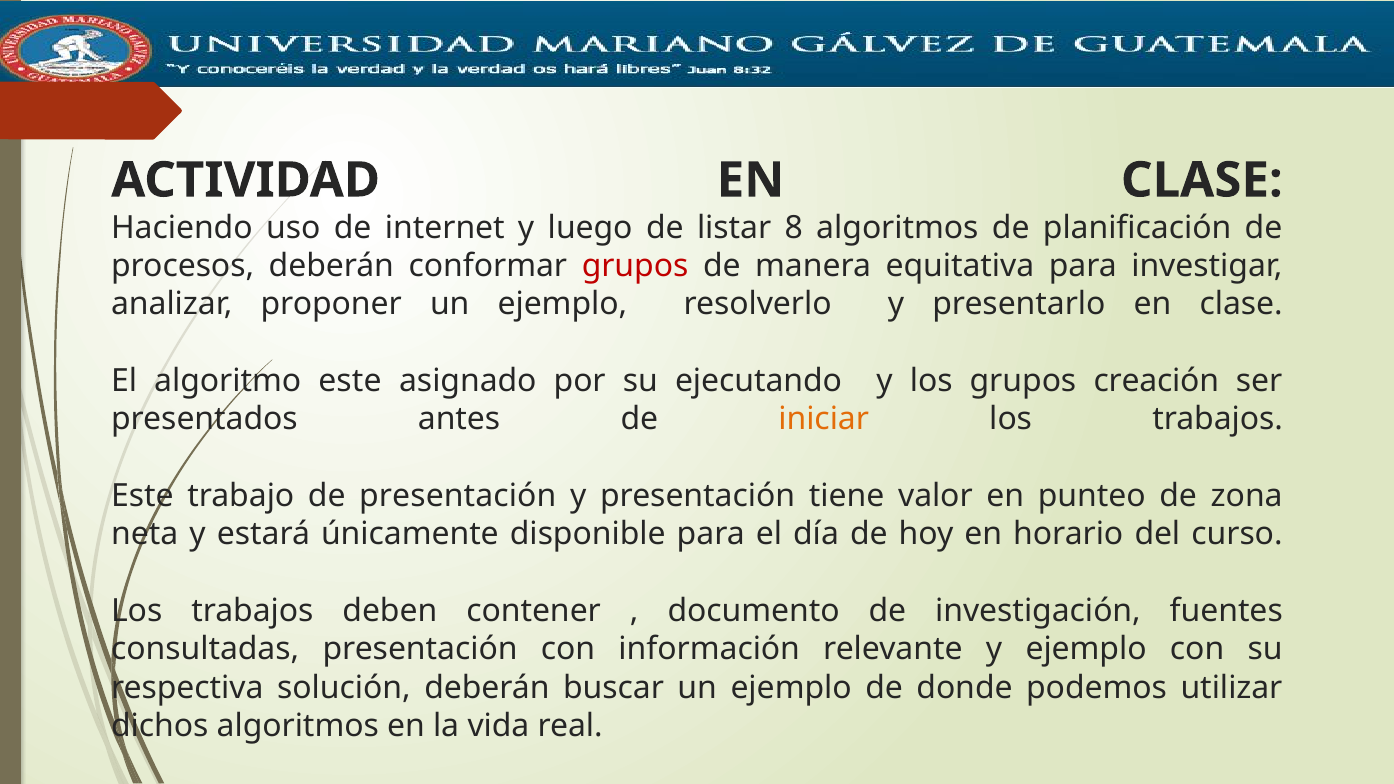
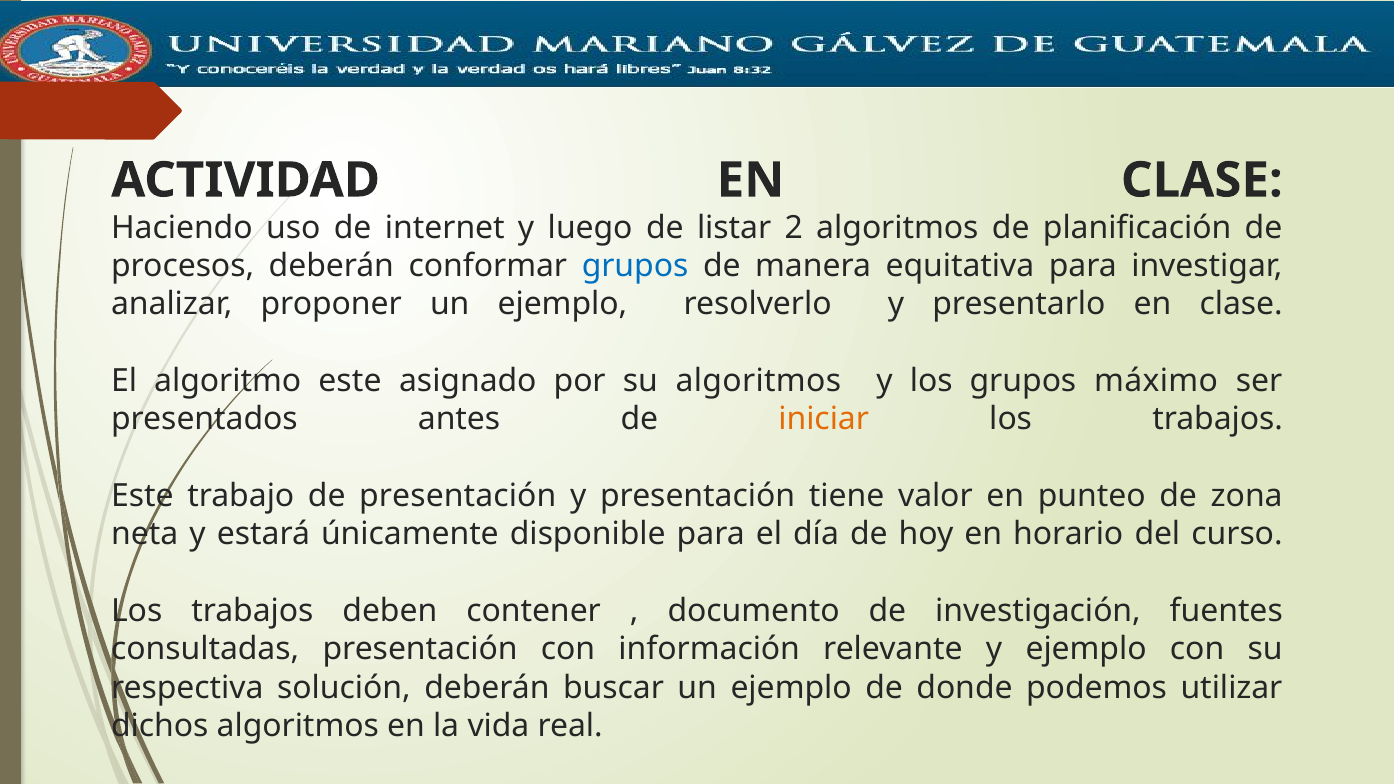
8: 8 -> 2 (794, 228)
grupos colour: red -> blue (635, 266)
su ejecutando: ejecutando -> algoritmos (758, 381)
creación: creación -> máximo (1156, 381)
